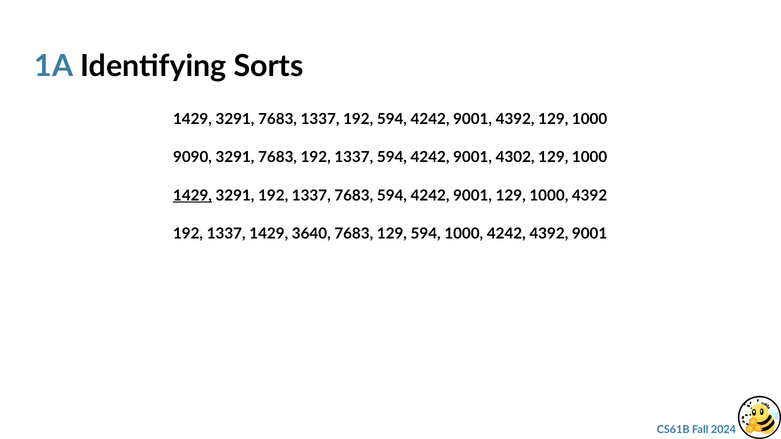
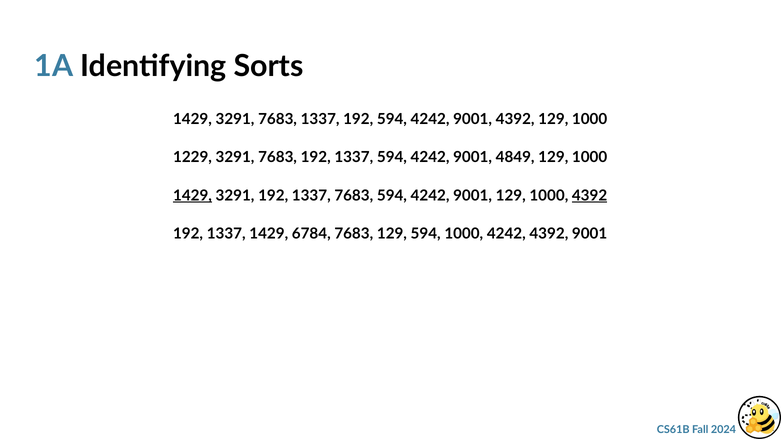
9090: 9090 -> 1229 (193, 157)
4302: 4302 -> 4849 (515, 157)
4392 underline: none -> present (590, 196)
3640: 3640 -> 6784 (311, 234)
